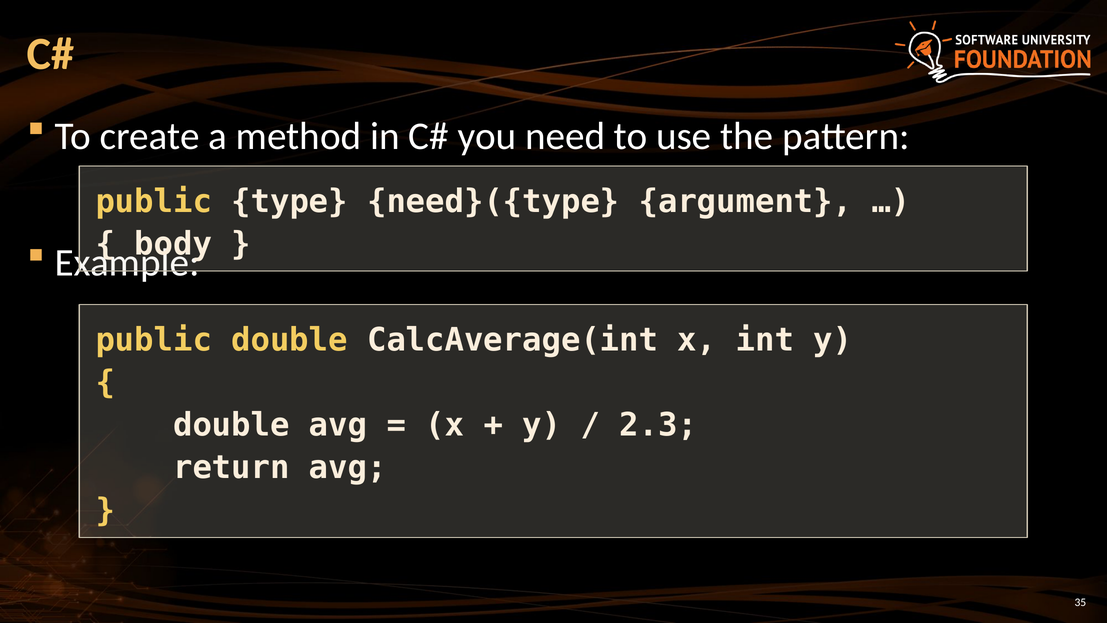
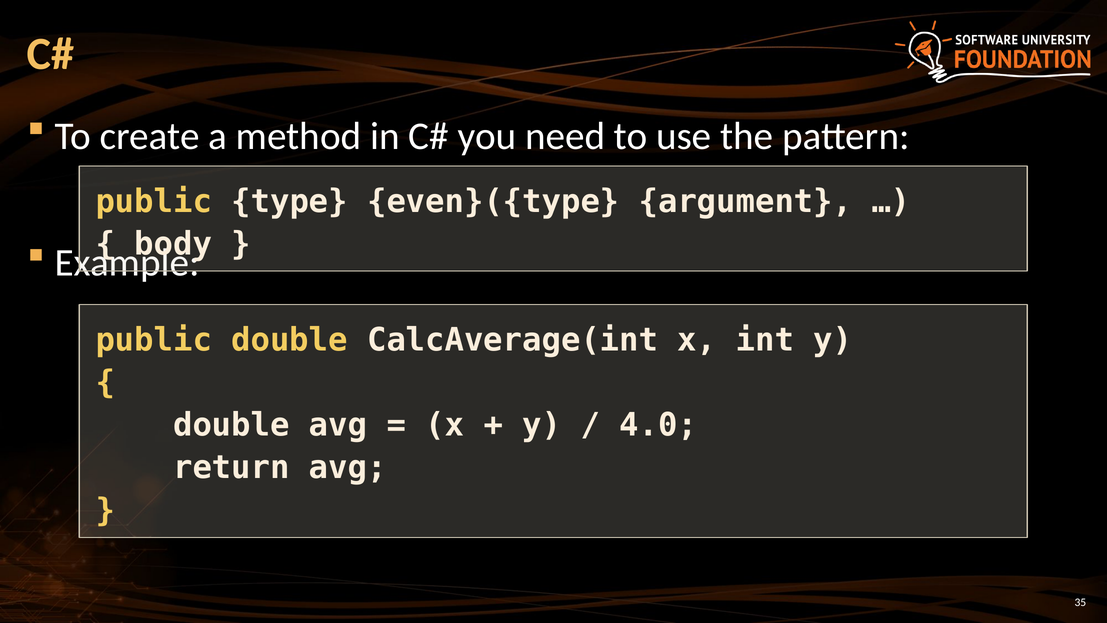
need}({type: need}({type -> even}({type (493, 201)
2.3: 2.3 -> 4.0 (658, 425)
